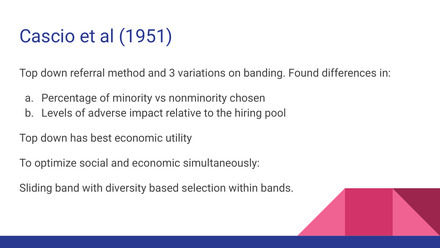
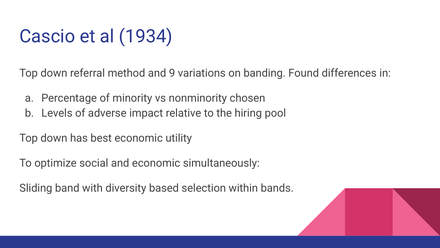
1951: 1951 -> 1934 (146, 36)
3: 3 -> 9 (172, 73)
